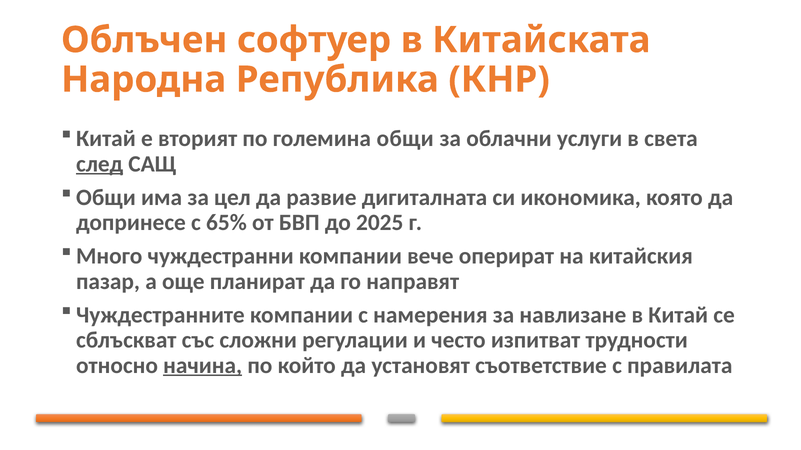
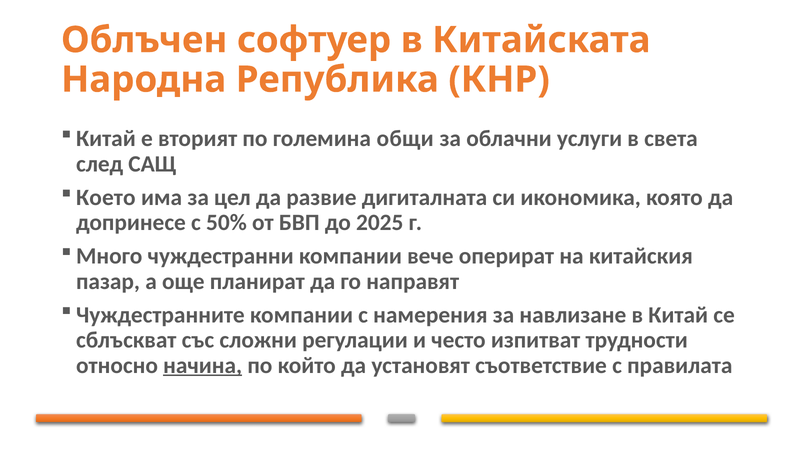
след underline: present -> none (100, 164)
Общи: Общи -> Което (106, 198)
65%: 65% -> 50% (226, 223)
